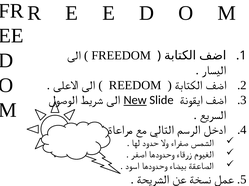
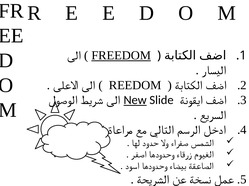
FREEDOM underline: none -> present (121, 56)
